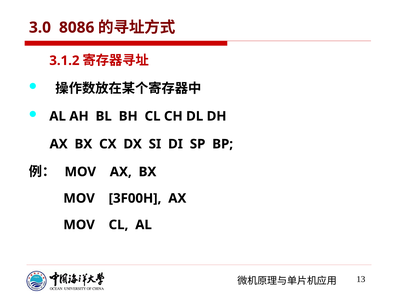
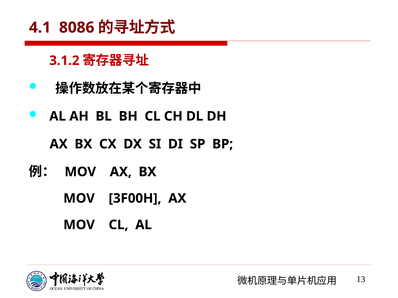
3.0: 3.0 -> 4.1 (40, 28)
